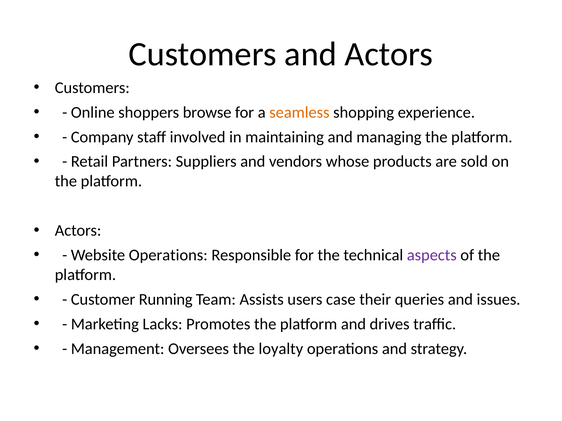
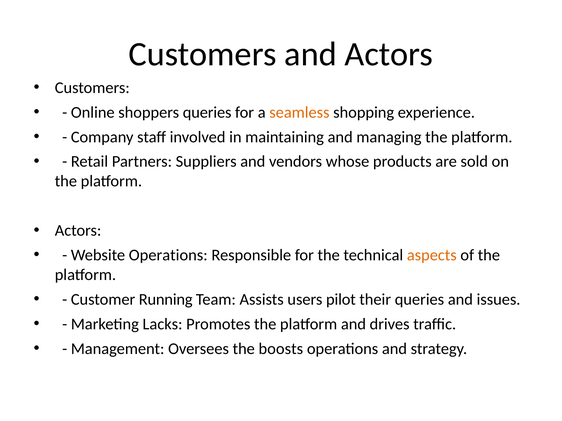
shoppers browse: browse -> queries (207, 112)
aspects colour: purple -> orange (432, 255)
case: case -> pilot (341, 300)
loyalty: loyalty -> boosts (281, 349)
